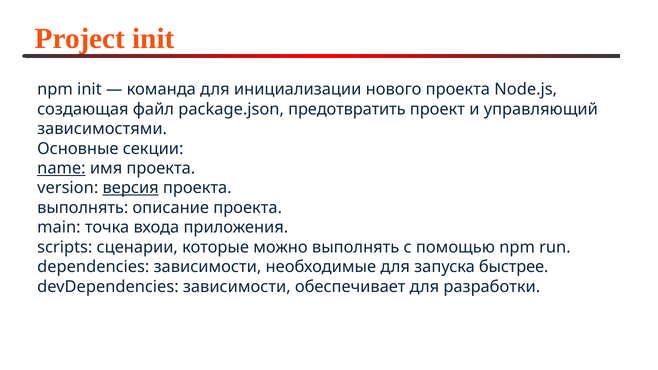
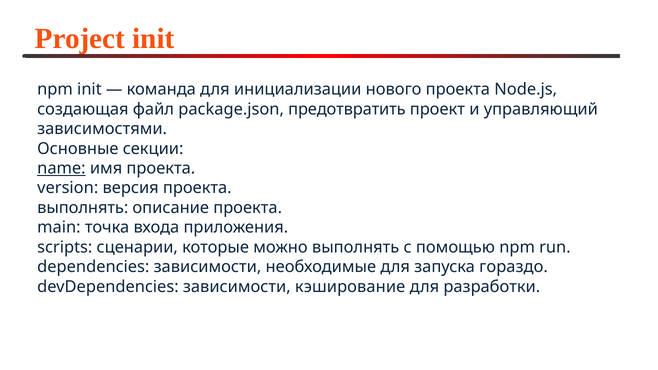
версия underline: present -> none (131, 188)
быстрее: быстрее -> гораздо (514, 267)
обеспечивает: обеспечивает -> кэширование (350, 287)
